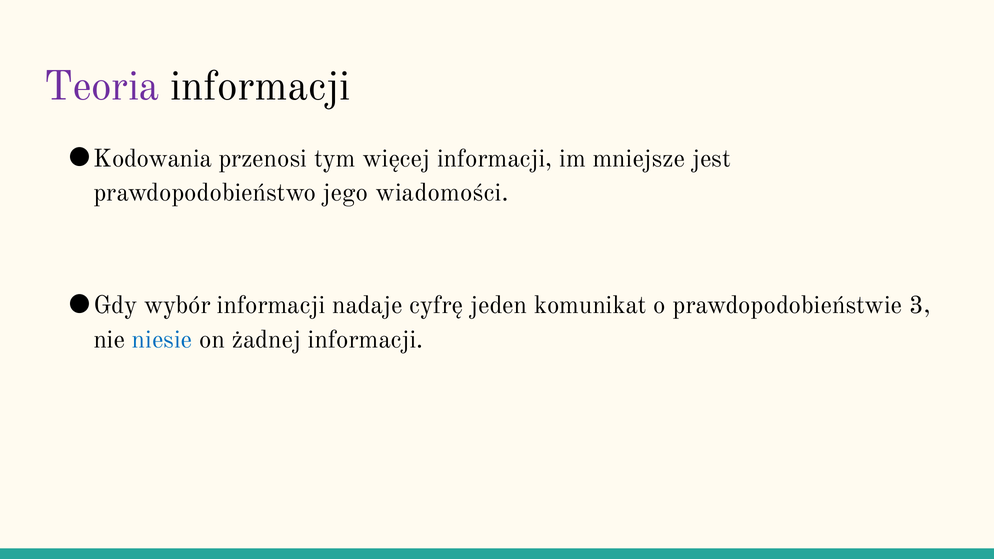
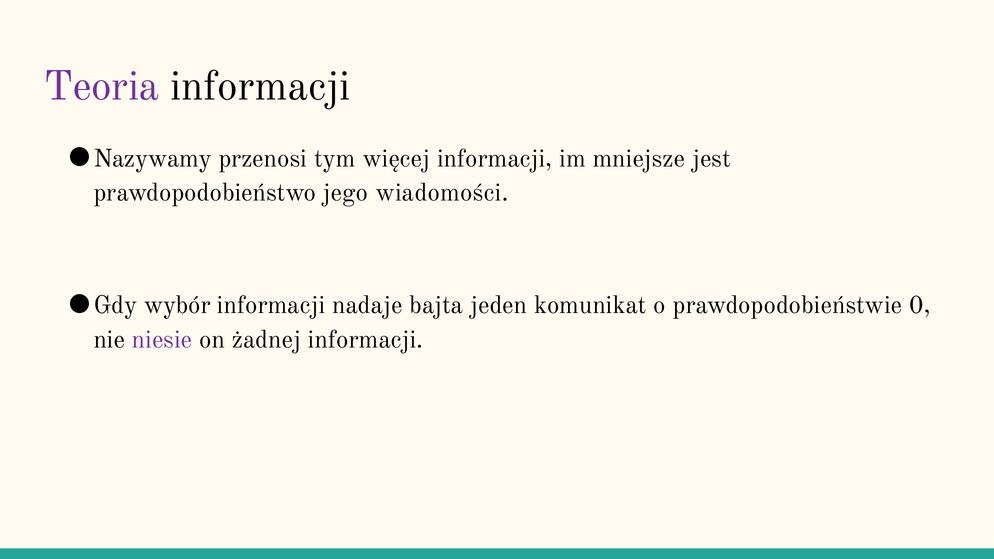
Kodowania: Kodowania -> Nazywamy (153, 158)
cyfrę: cyfrę -> bajta (436, 305)
3: 3 -> 0 (920, 305)
niesie colour: blue -> purple (162, 340)
